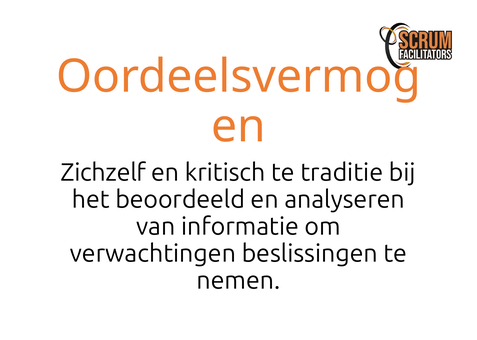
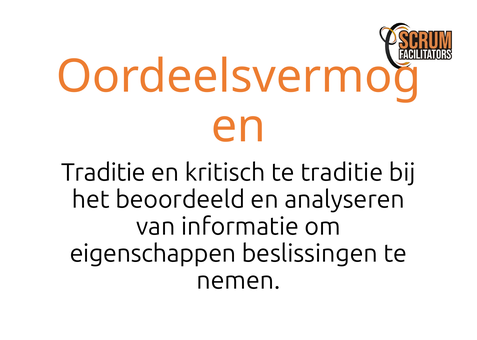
Zichzelf: Zichzelf -> Traditie (103, 173)
verwachtingen: verwachtingen -> eigenschappen (153, 254)
